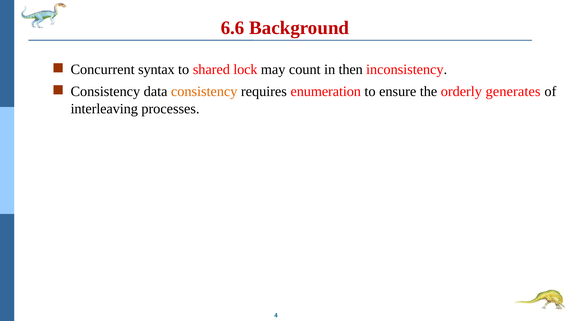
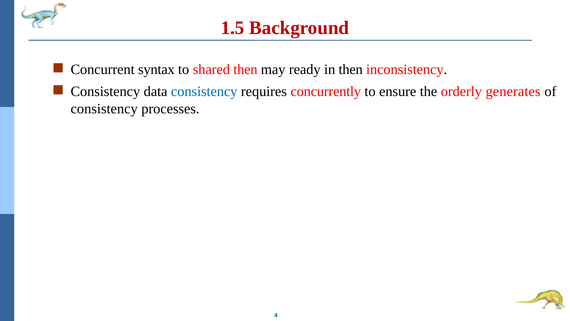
6.6: 6.6 -> 1.5 (233, 28)
shared lock: lock -> then (245, 69)
count: count -> ready (305, 69)
consistency colour: orange -> blue (204, 91)
enumeration: enumeration -> concurrently (326, 91)
interleaving: interleaving -> consistency (104, 109)
